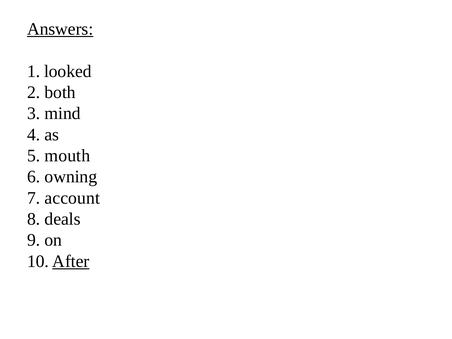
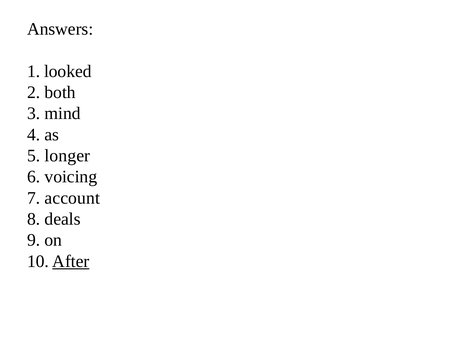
Answers underline: present -> none (60, 29)
mouth: mouth -> longer (67, 156)
owning: owning -> voicing (71, 177)
